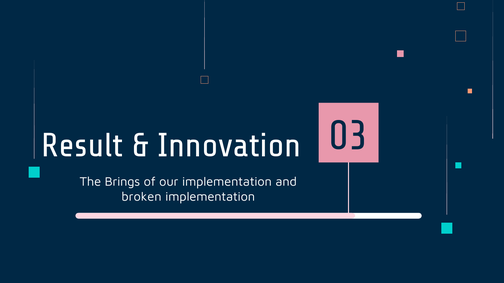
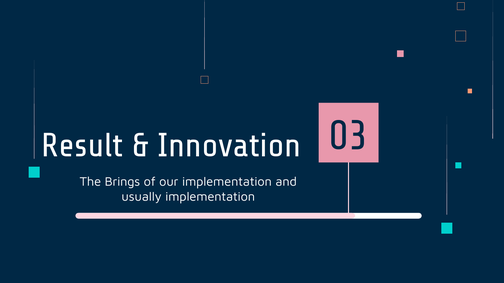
broken: broken -> usually (142, 197)
